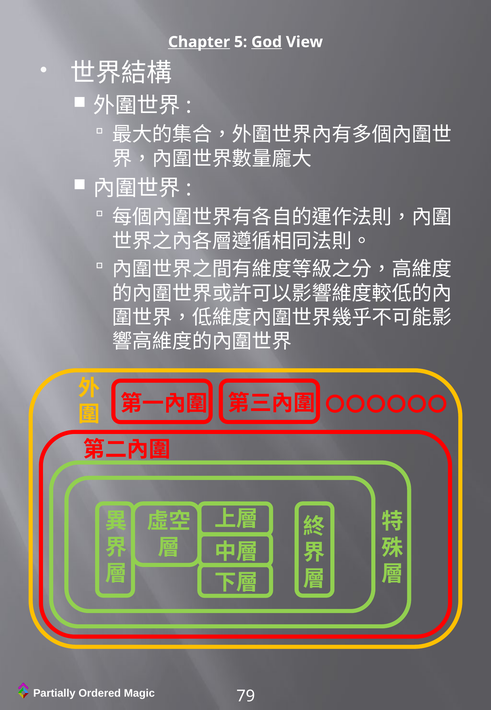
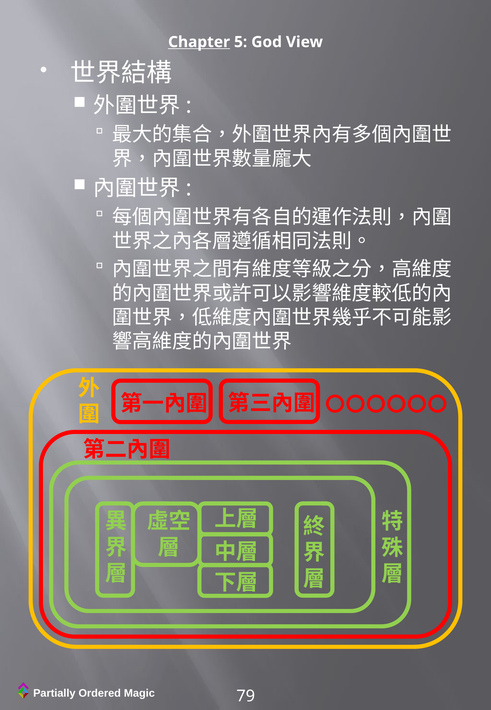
God underline: present -> none (267, 42)
